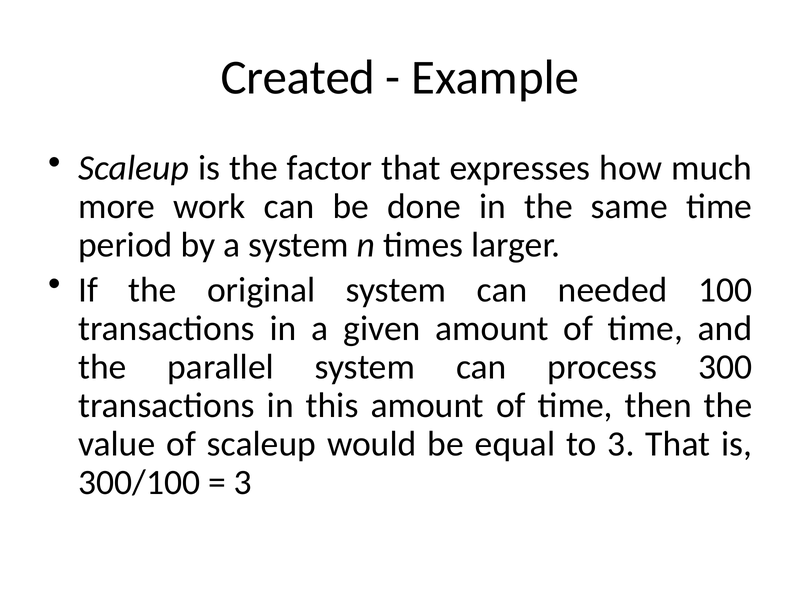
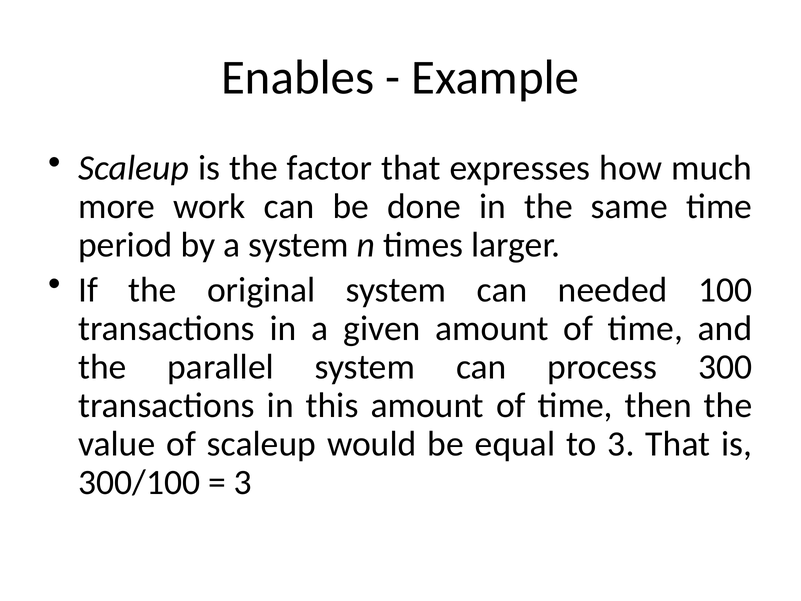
Created: Created -> Enables (298, 78)
